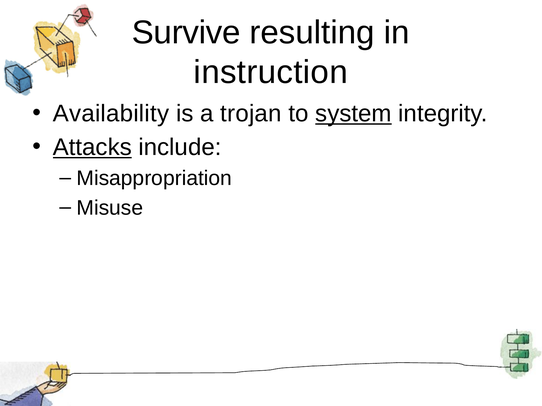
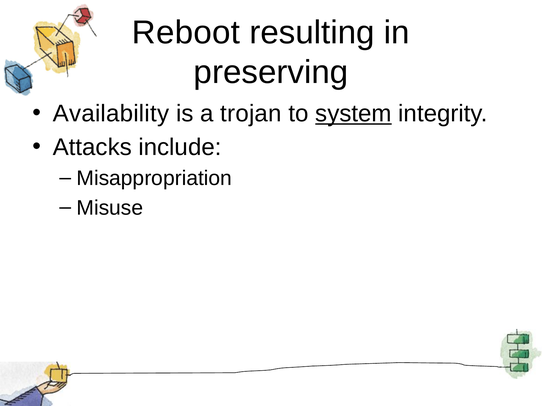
Survive: Survive -> Reboot (186, 33)
instruction: instruction -> preserving (271, 72)
Attacks underline: present -> none (92, 147)
